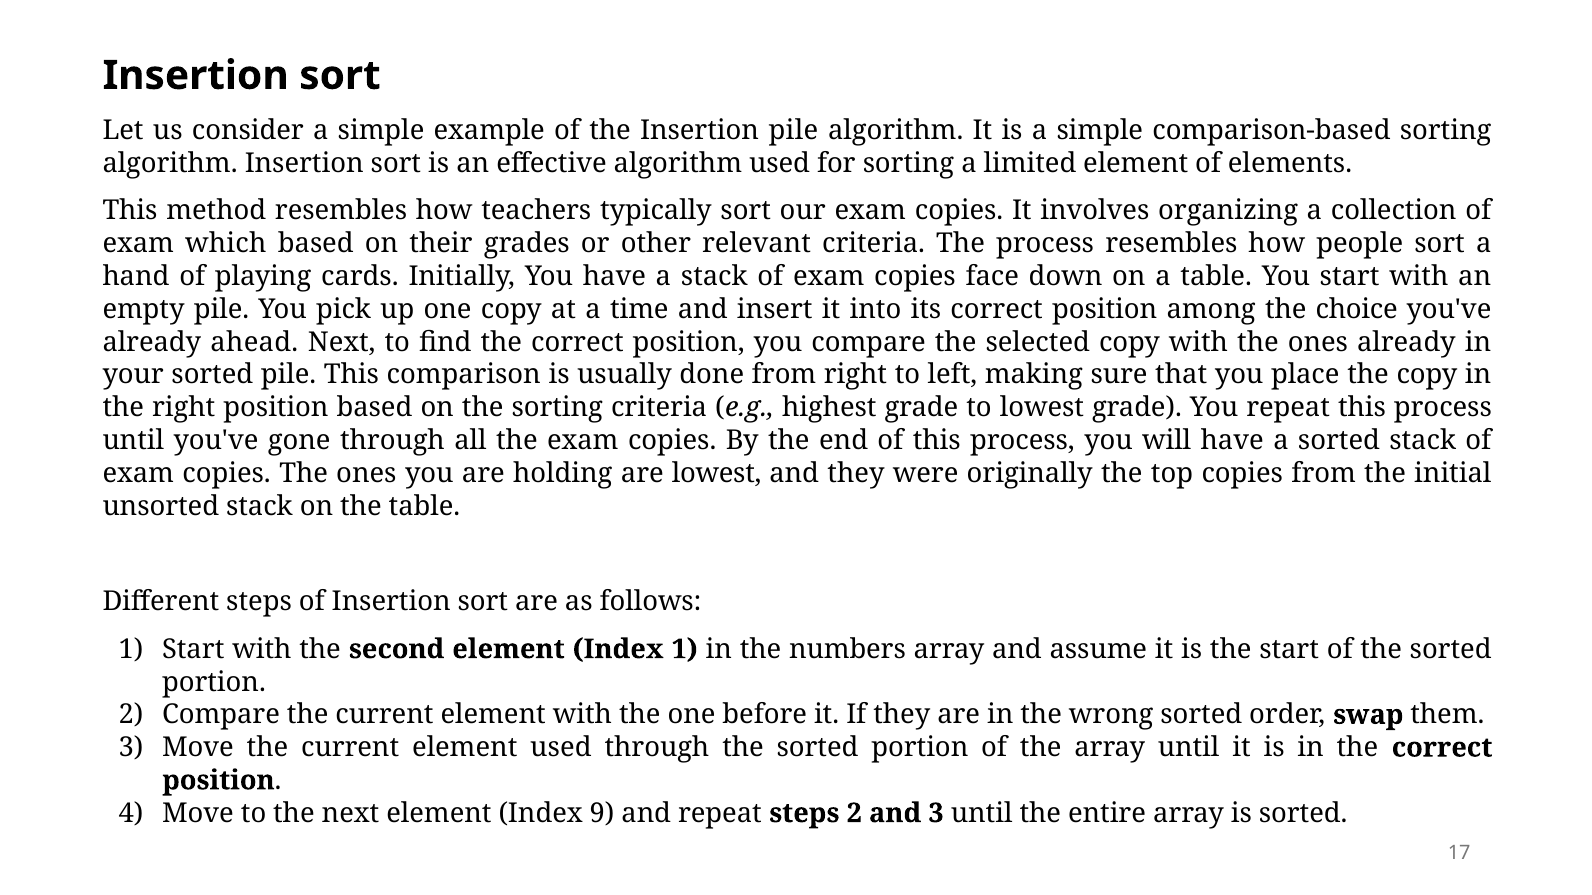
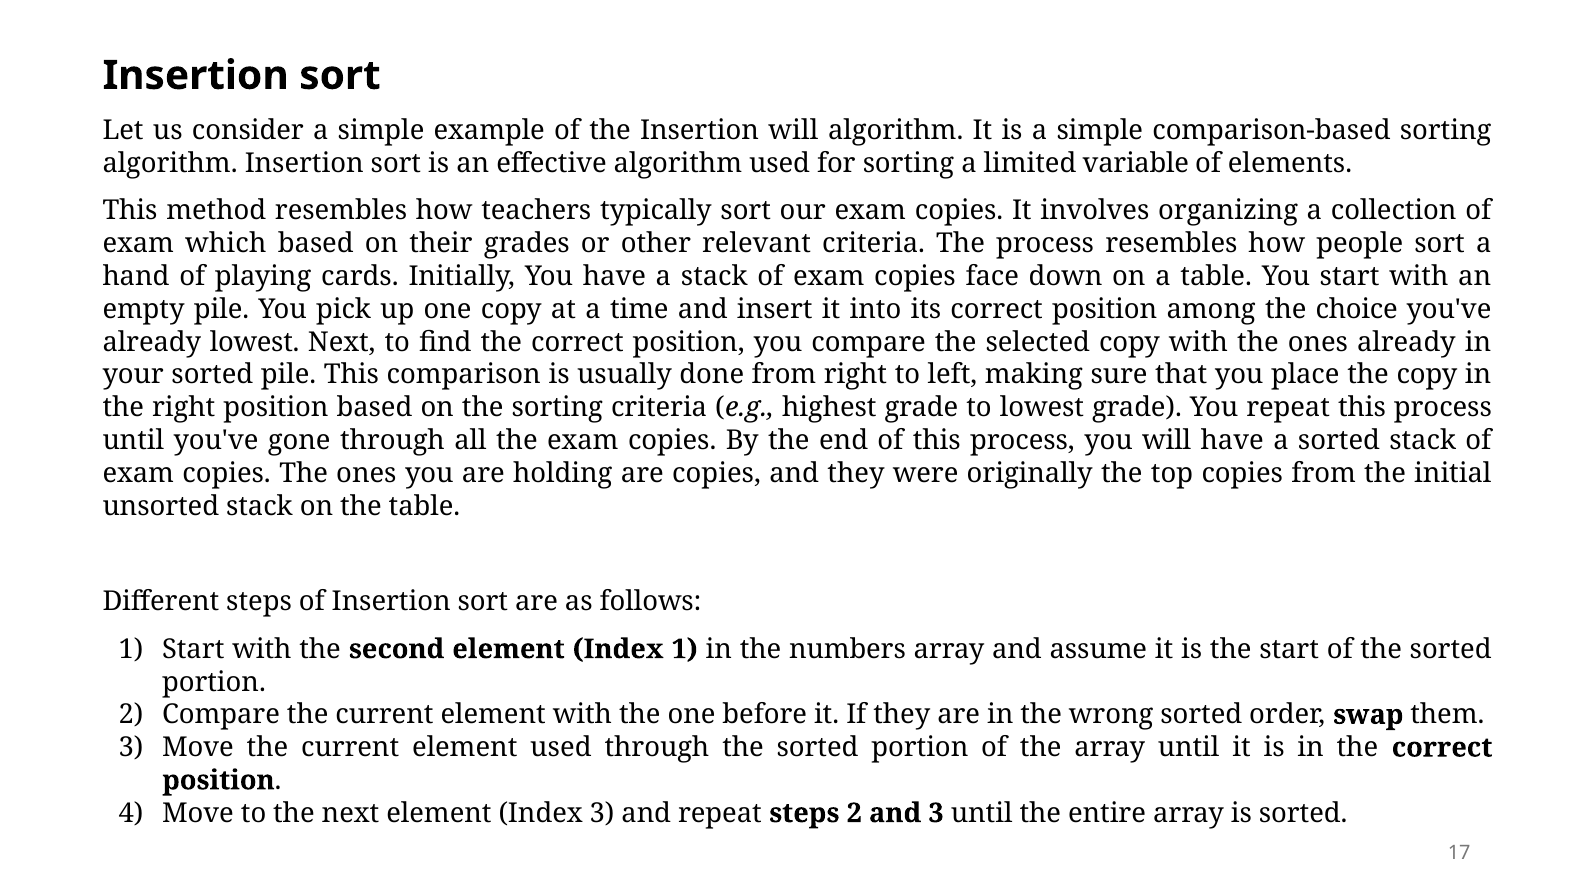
Insertion pile: pile -> will (793, 130)
limited element: element -> variable (1136, 163)
already ahead: ahead -> lowest (255, 342)
are lowest: lowest -> copies (717, 473)
Index 9: 9 -> 3 (602, 814)
